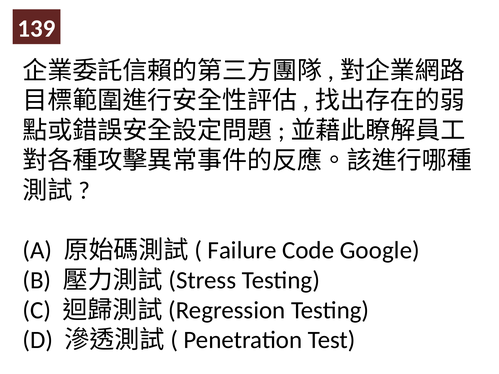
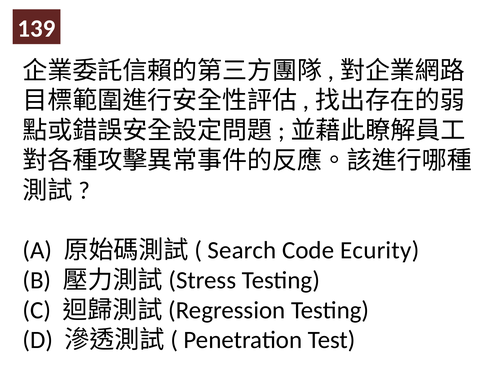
Failure: Failure -> Search (242, 250)
Google: Google -> Ecurity (380, 250)
